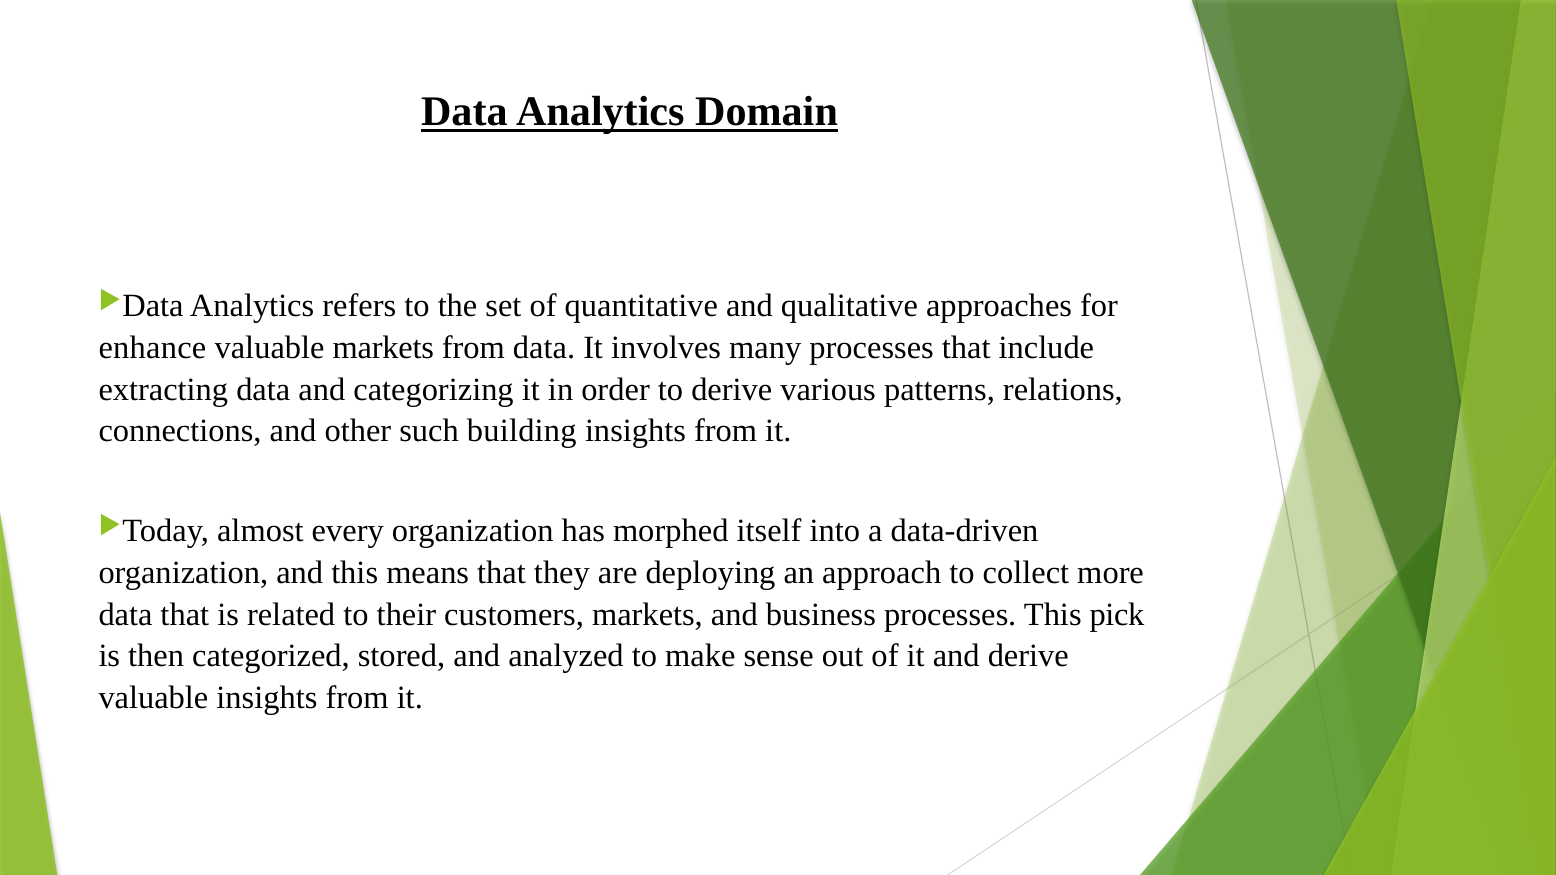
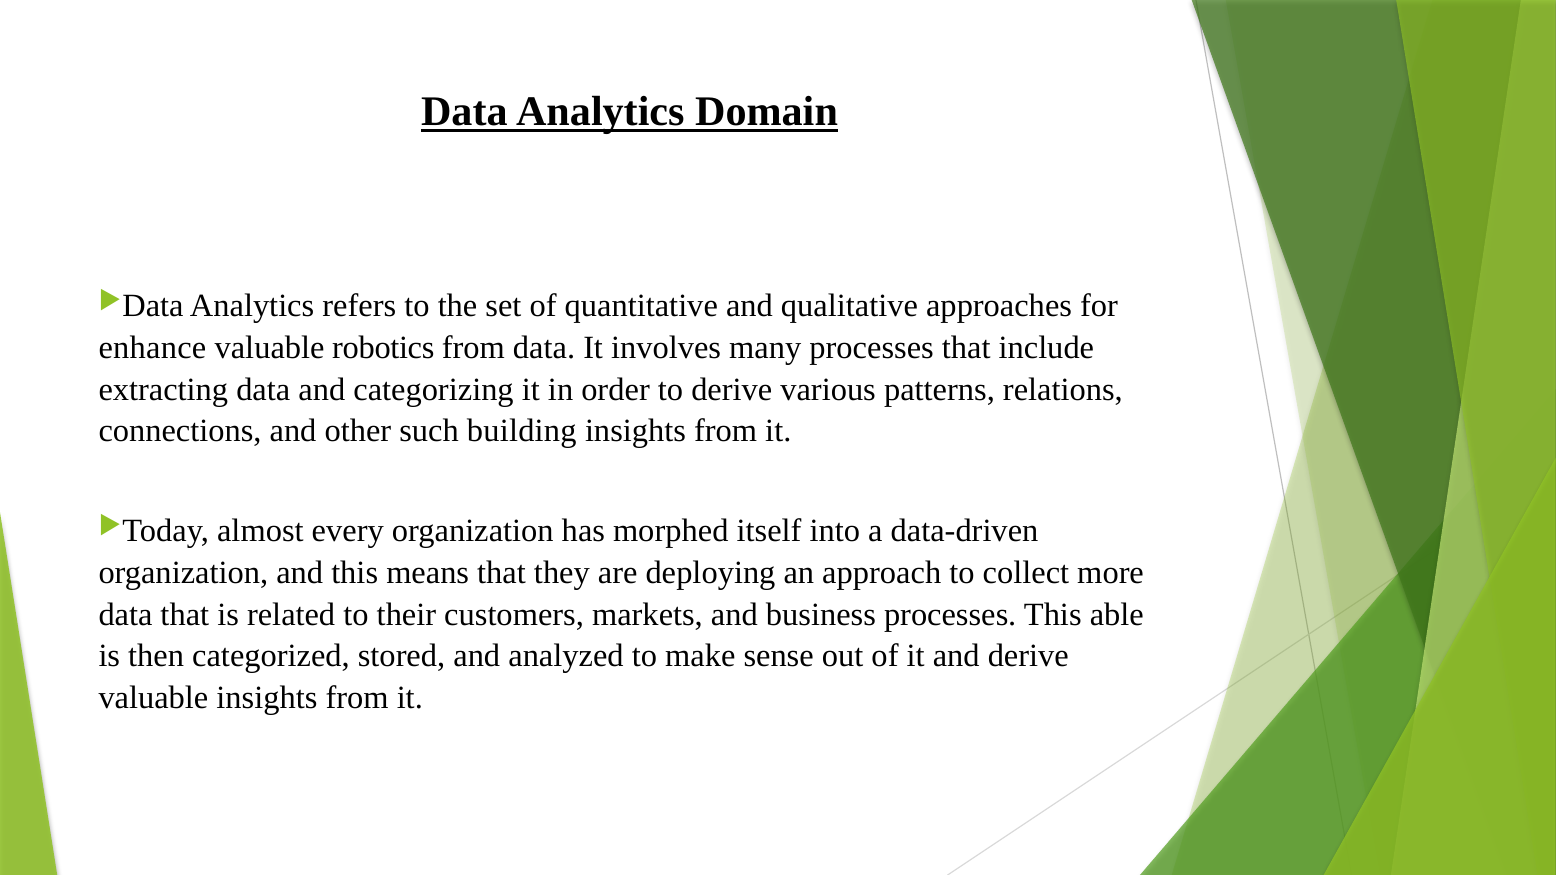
valuable markets: markets -> robotics (383, 348)
pick: pick -> able (1117, 615)
